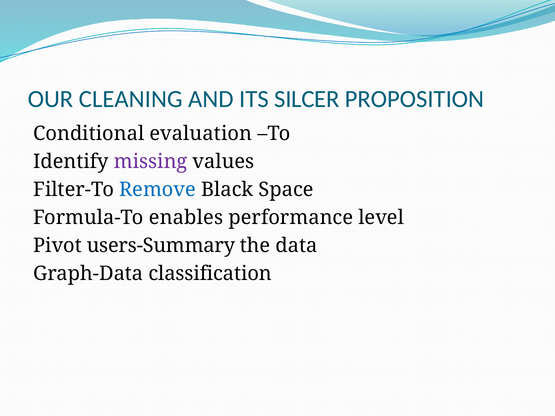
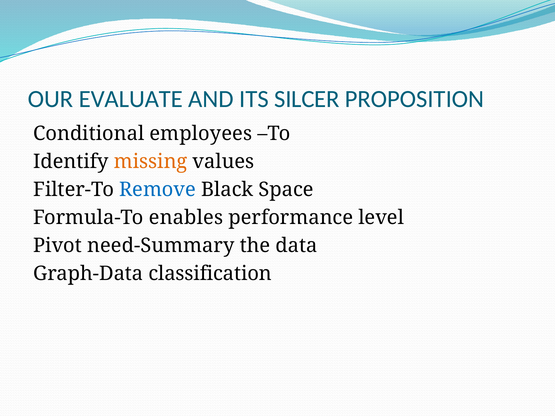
CLEANING: CLEANING -> EVALUATE (131, 99)
evaluation: evaluation -> employees (201, 134)
missing colour: purple -> orange (151, 162)
users-Summary: users-Summary -> need-Summary (161, 246)
